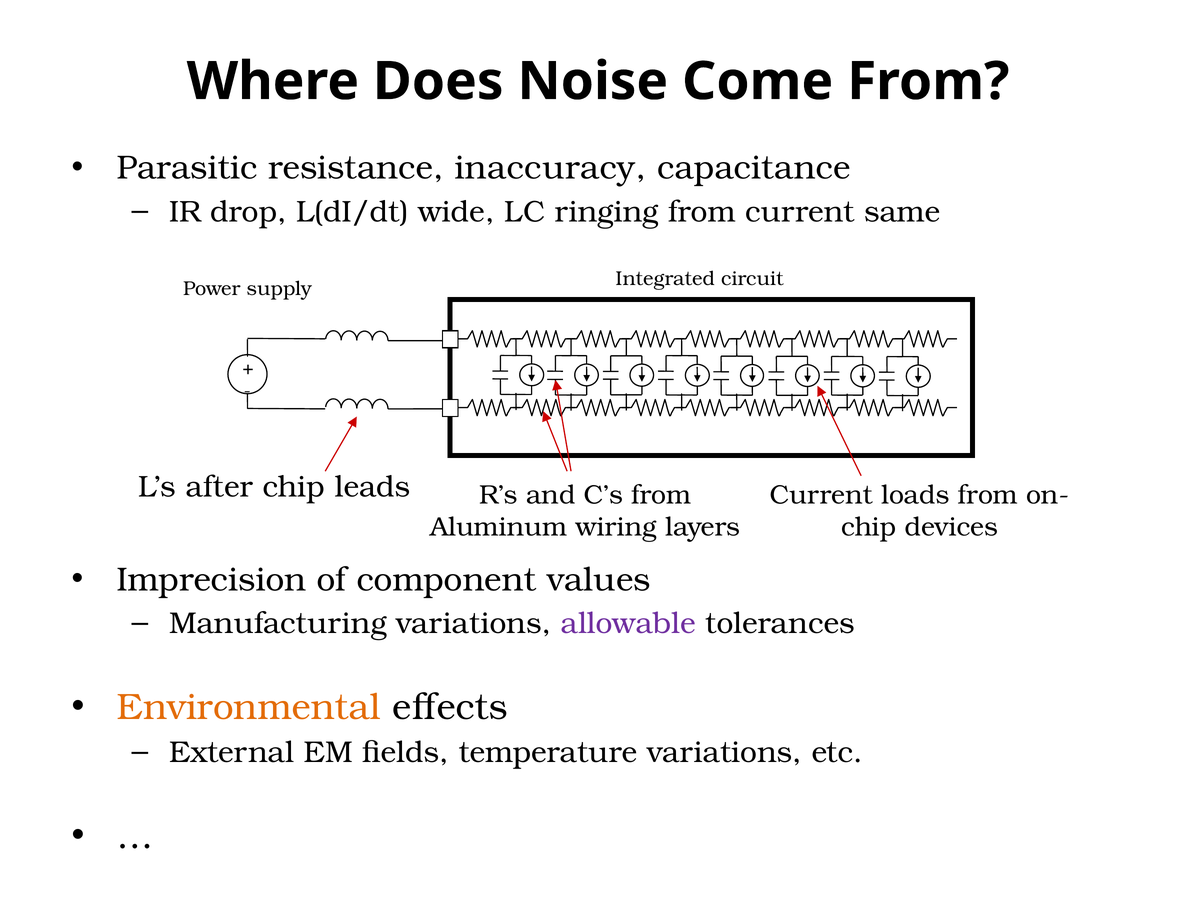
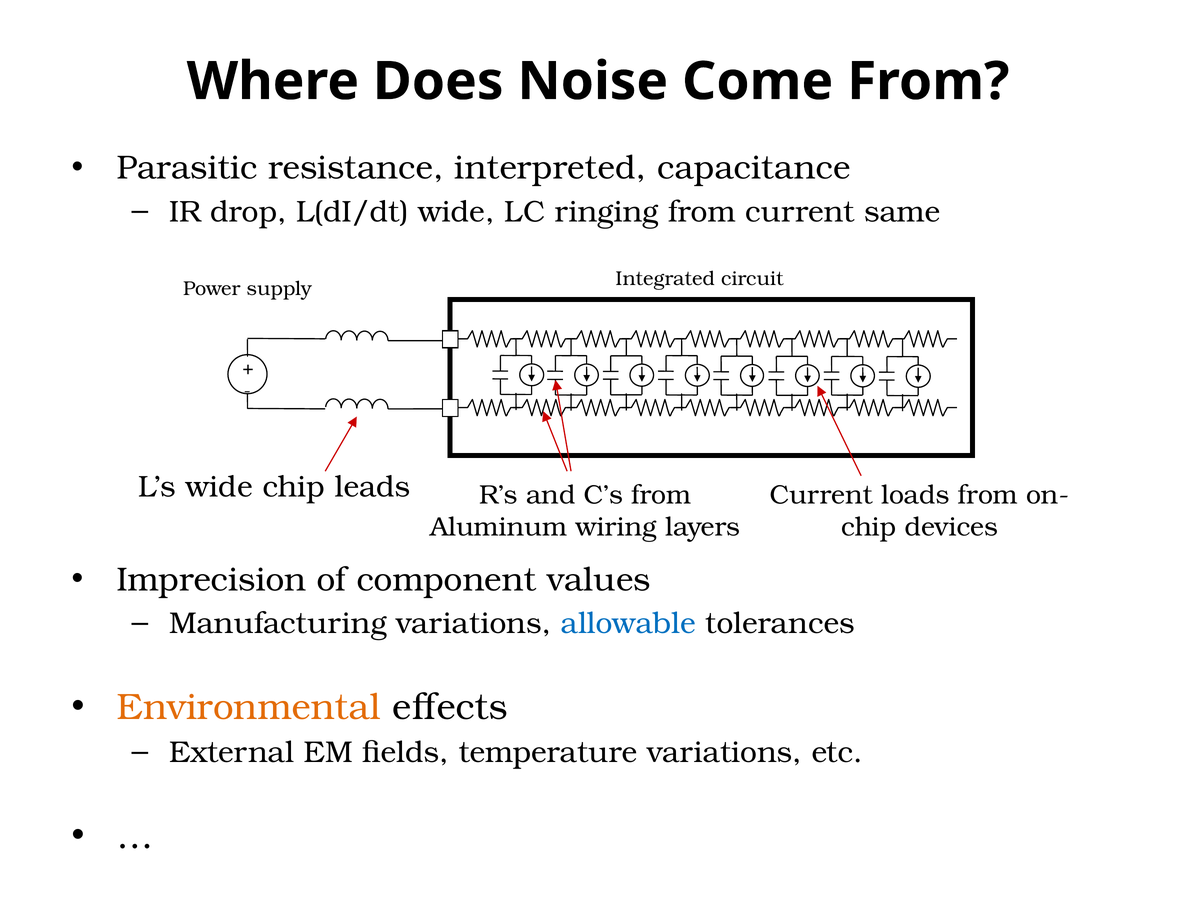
inaccuracy: inaccuracy -> interpreted (551, 168)
L’s after: after -> wide (219, 487)
allowable colour: purple -> blue (628, 623)
